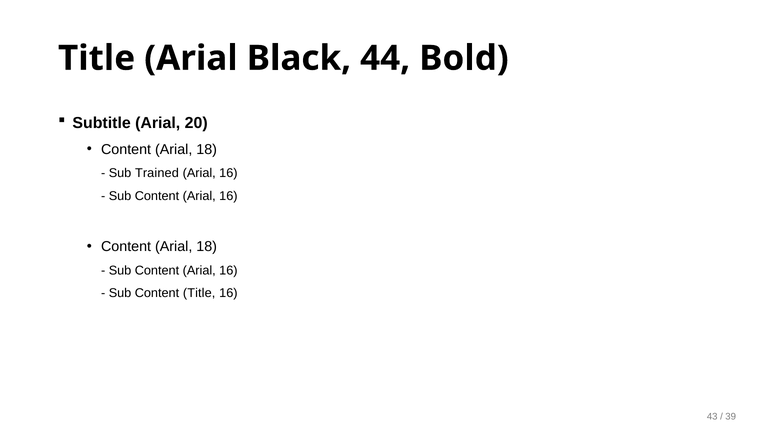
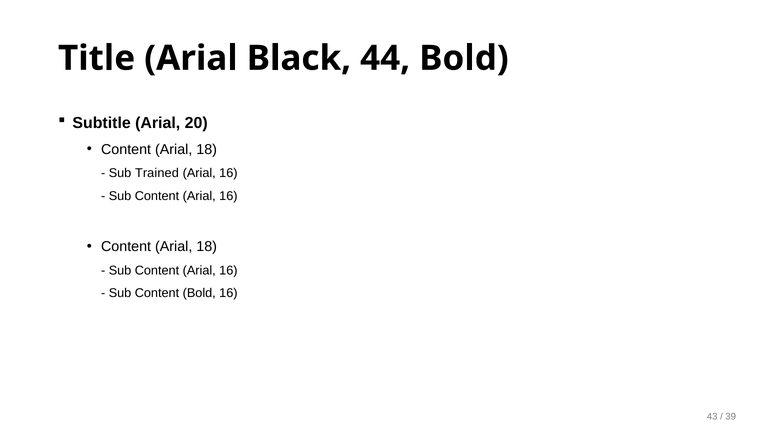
Content Title: Title -> Bold (199, 293)
